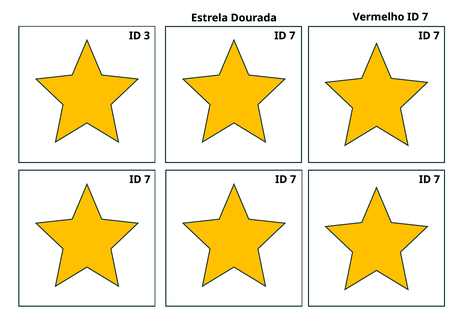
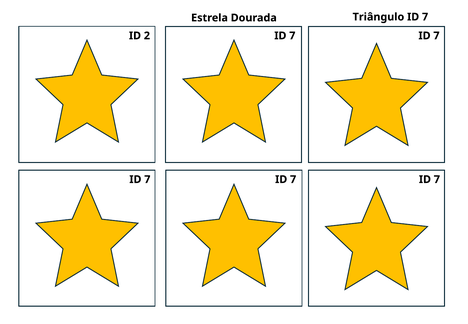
Vermelho: Vermelho -> Triângulo (378, 17)
3: 3 -> 2 (147, 36)
